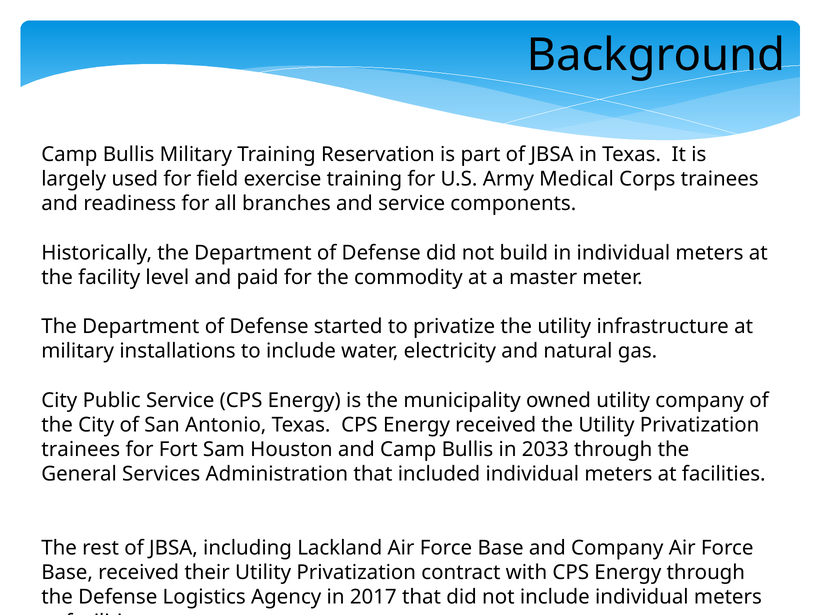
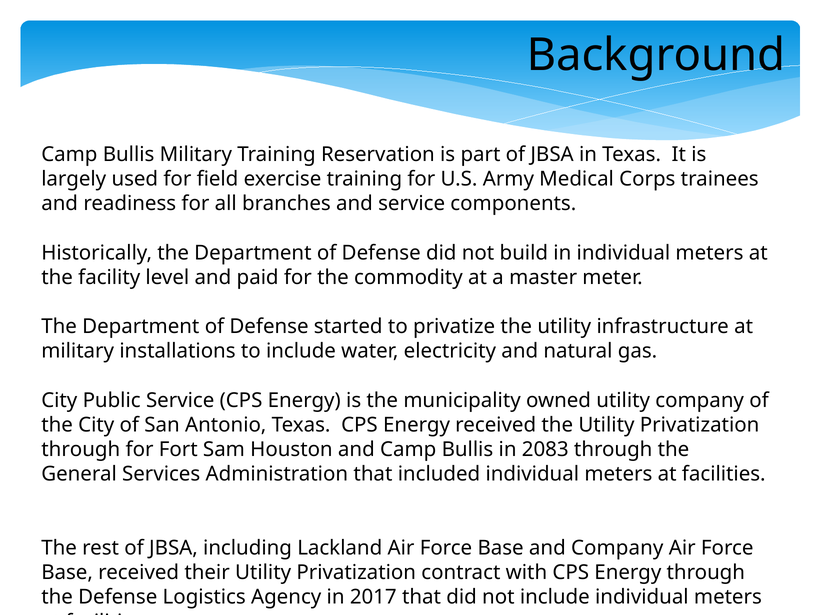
trainees: trainees -> through (81, 450)
2033: 2033 -> 2083 (545, 450)
